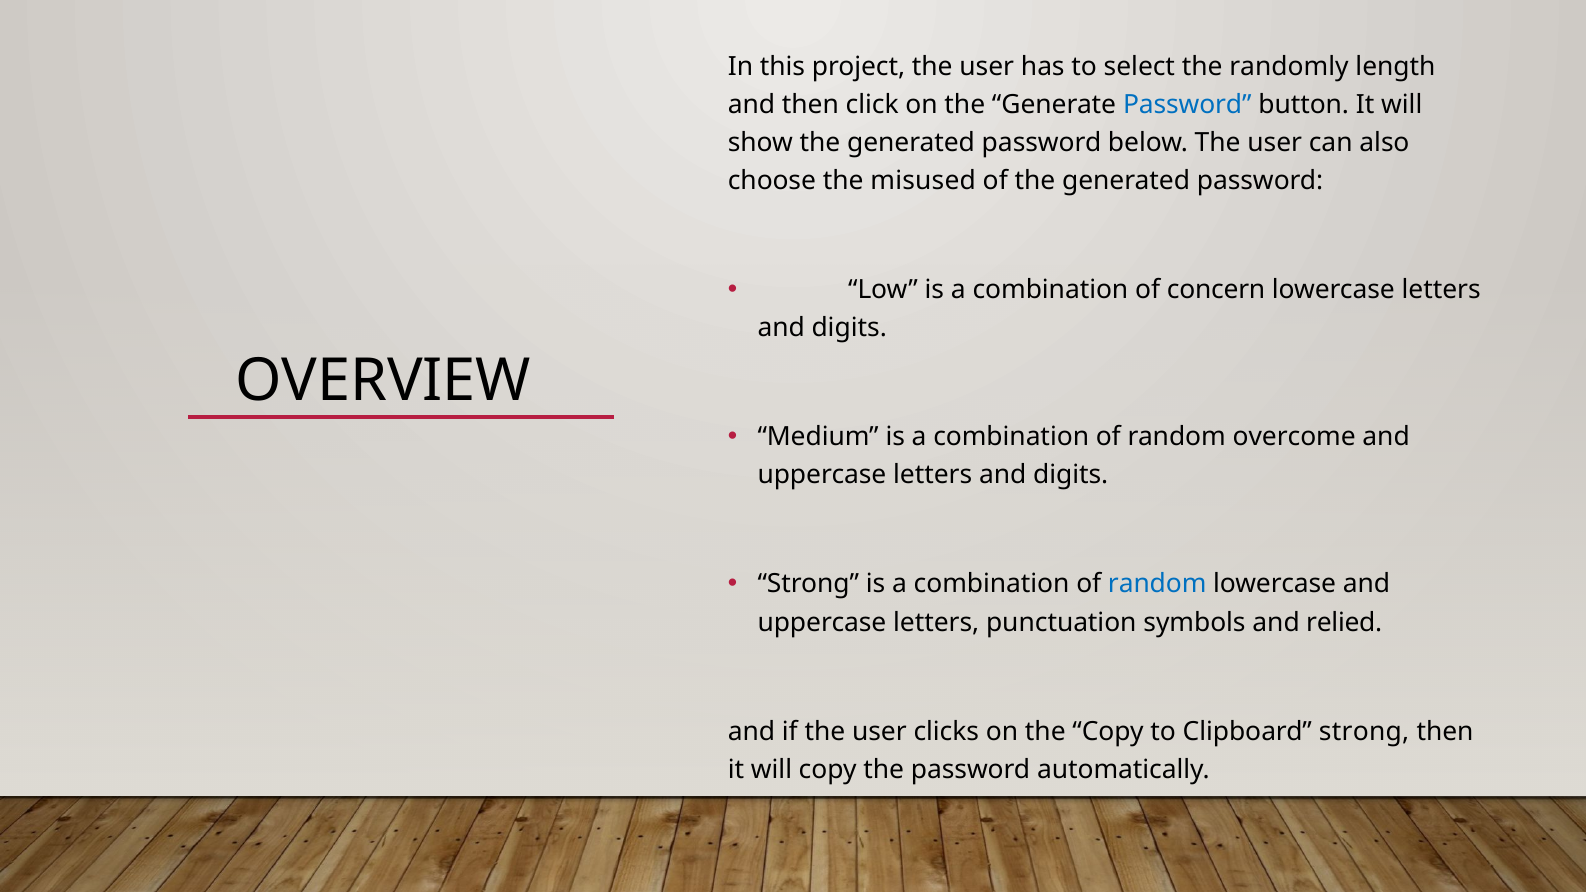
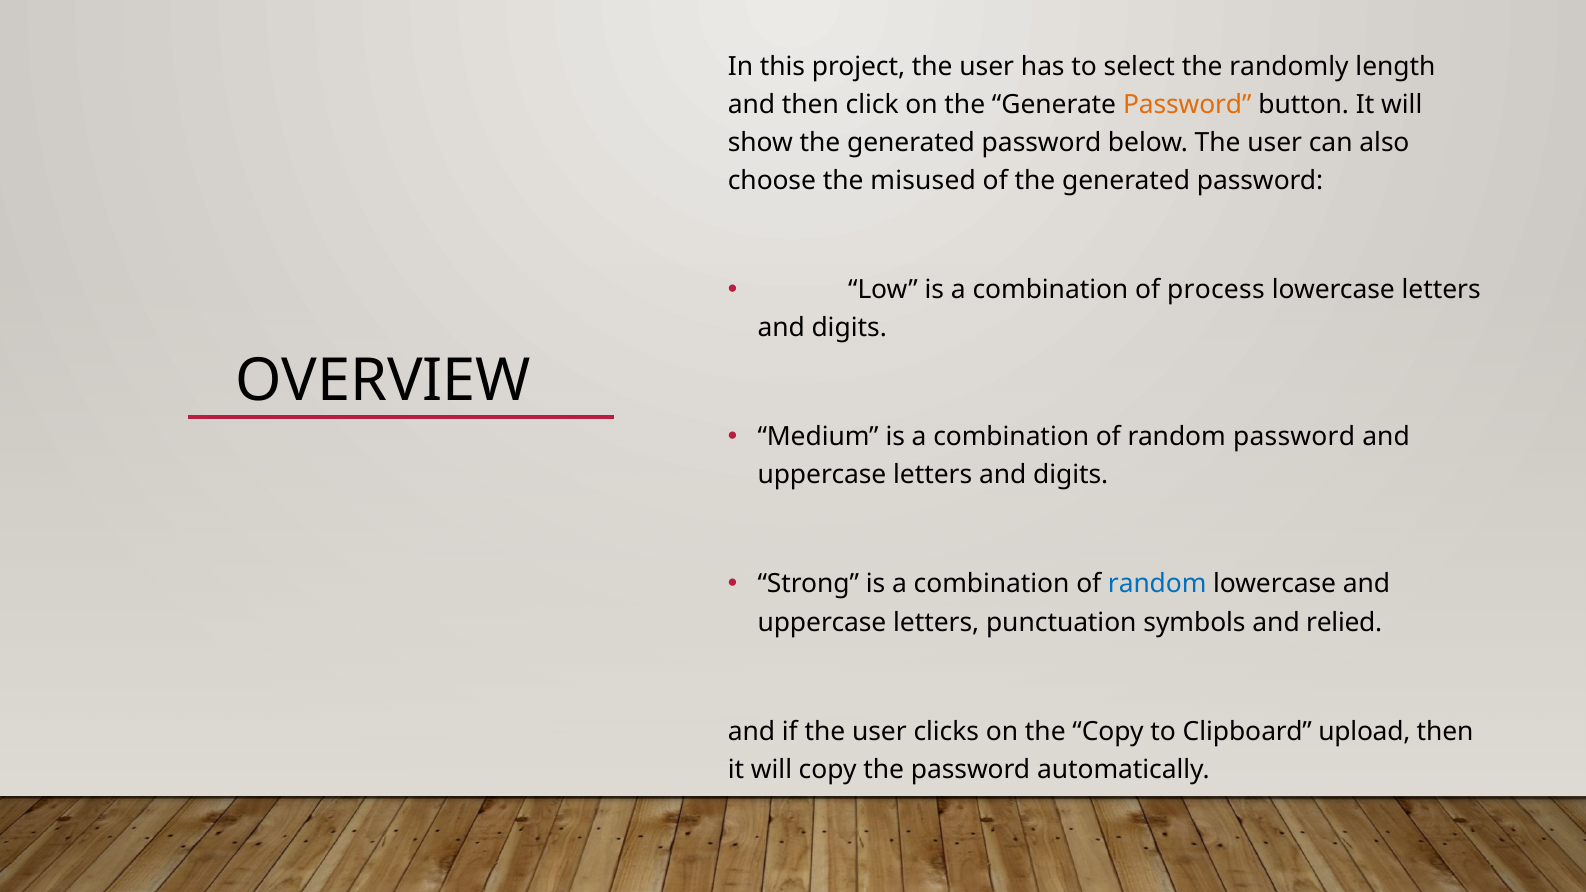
Password colour: blue -> orange (1187, 105)
concern: concern -> process (1216, 290)
random overcome: overcome -> password (1294, 437)
Clipboard strong: strong -> upload (1364, 731)
